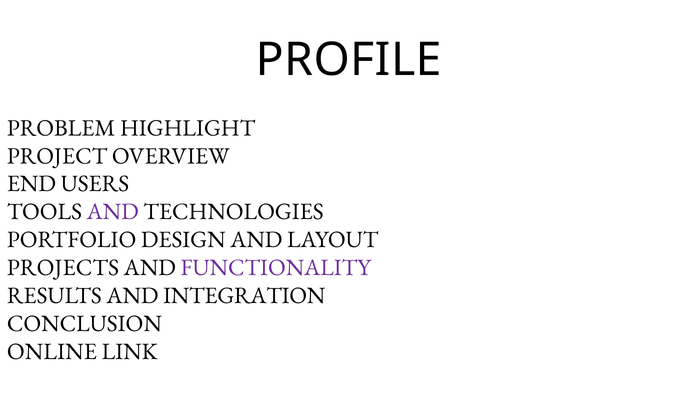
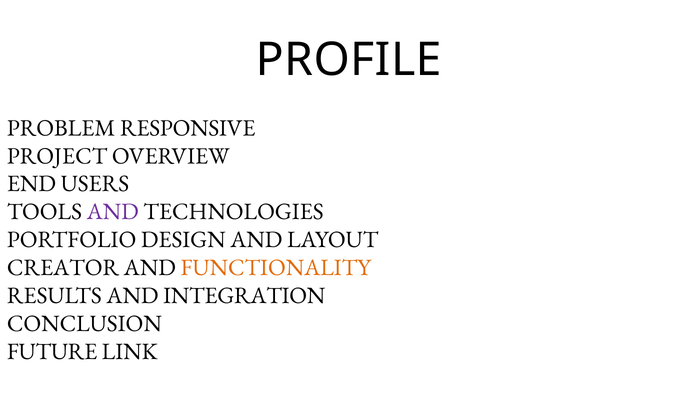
HIGHLIGHT: HIGHLIGHT -> RESPONSIVE (188, 128)
PROJECTS: PROJECTS -> CREATOR (63, 267)
FUNCTIONALITY colour: purple -> orange (276, 267)
ONLINE: ONLINE -> FUTURE (52, 351)
